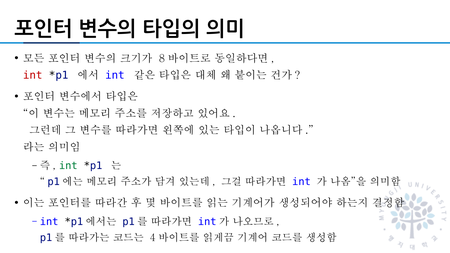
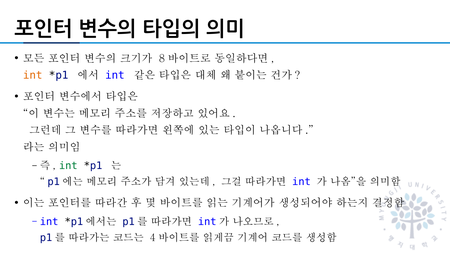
int colour: red -> orange (33, 75)
